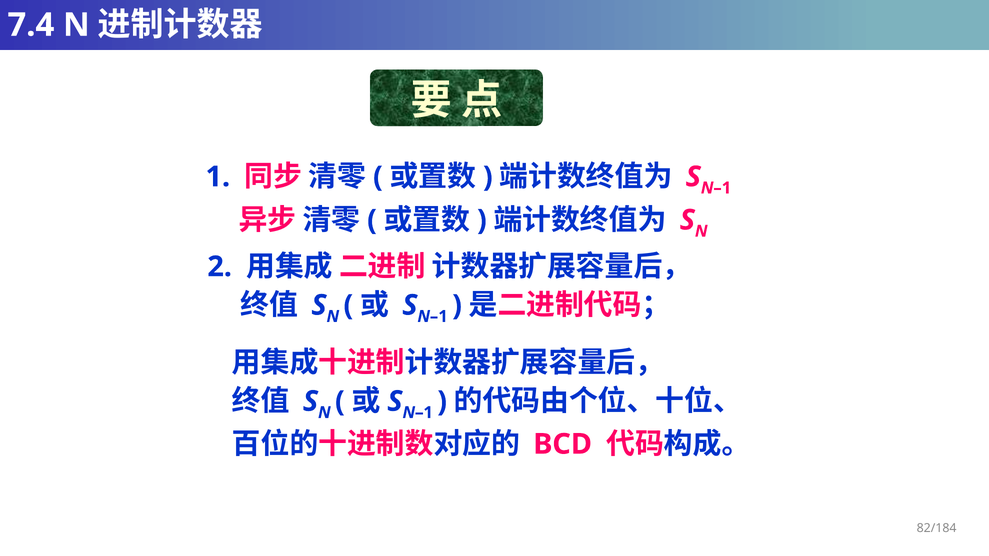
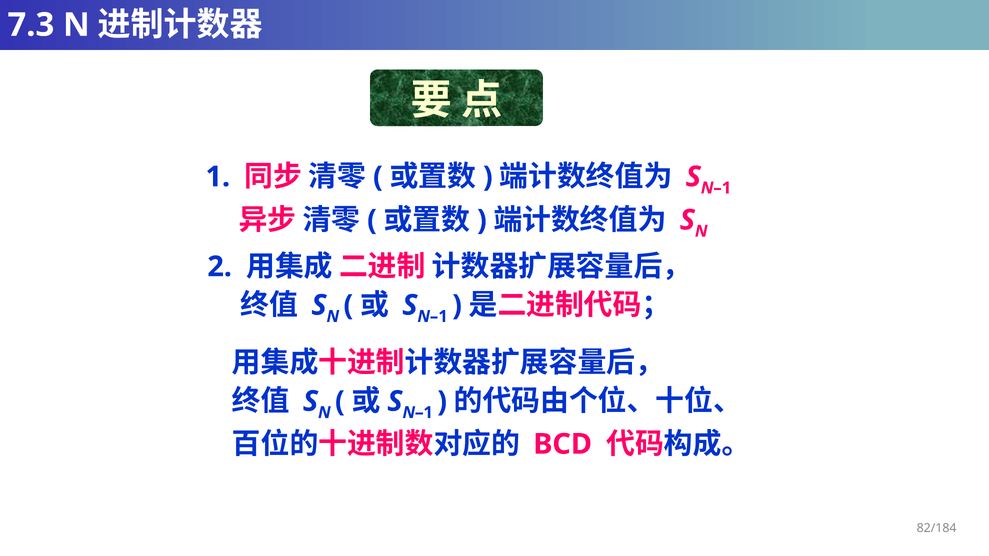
7.4: 7.4 -> 7.3 (31, 25)
